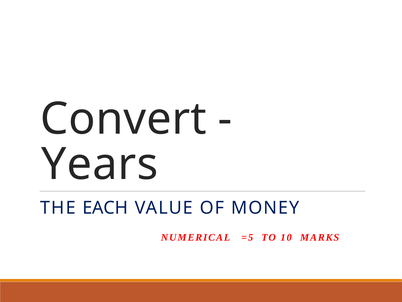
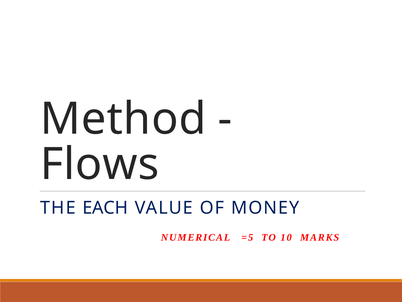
Convert: Convert -> Method (123, 119)
Years: Years -> Flows (100, 164)
